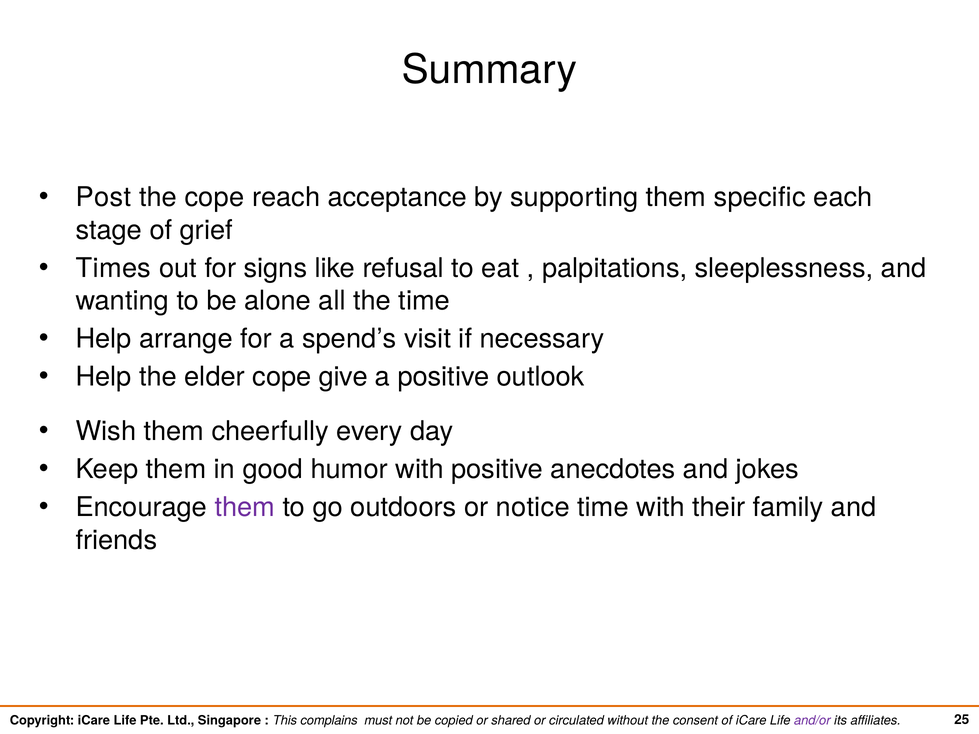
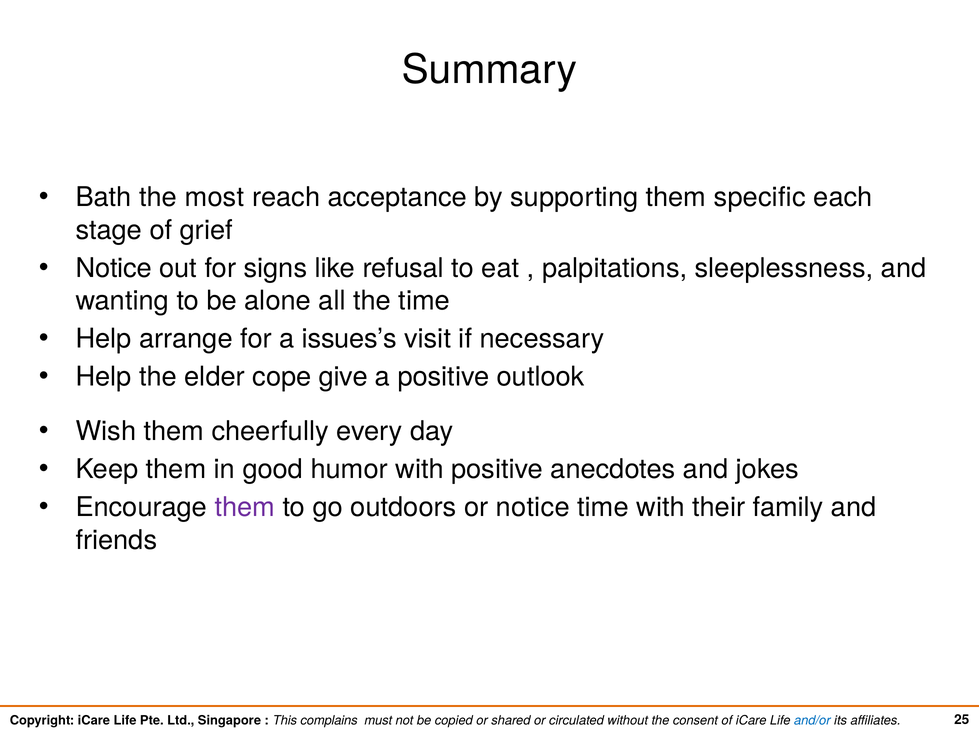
Post: Post -> Bath (104, 197)
the cope: cope -> most (214, 197)
Times: Times -> Notice (114, 268)
spend’s: spend’s -> issues’s (349, 339)
and/or colour: purple -> blue (812, 721)
